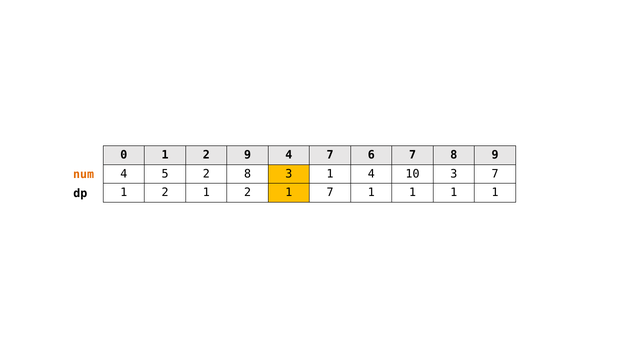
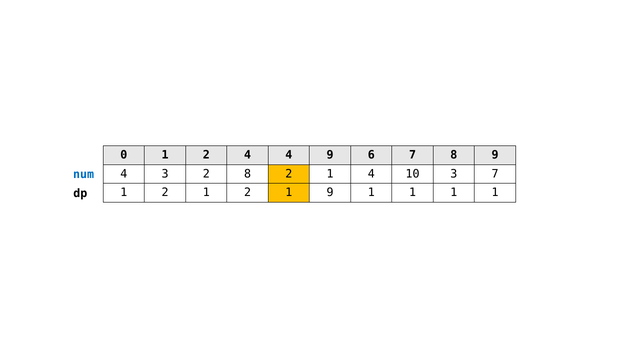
2 9: 9 -> 4 (248, 155)
4 7: 7 -> 9 (330, 155)
4 5: 5 -> 3 (165, 174)
8 3: 3 -> 2 (289, 174)
num colour: orange -> blue (84, 175)
1 7: 7 -> 9 (330, 193)
